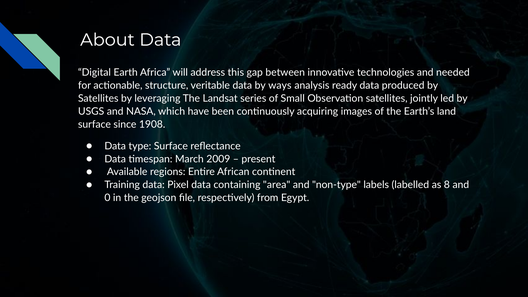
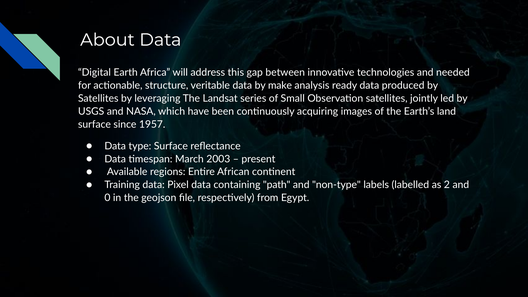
ways: ways -> make (280, 86)
1908: 1908 -> 1957 (152, 124)
2009: 2009 -> 2003 (218, 159)
area: area -> path (277, 185)
8: 8 -> 2 (447, 185)
